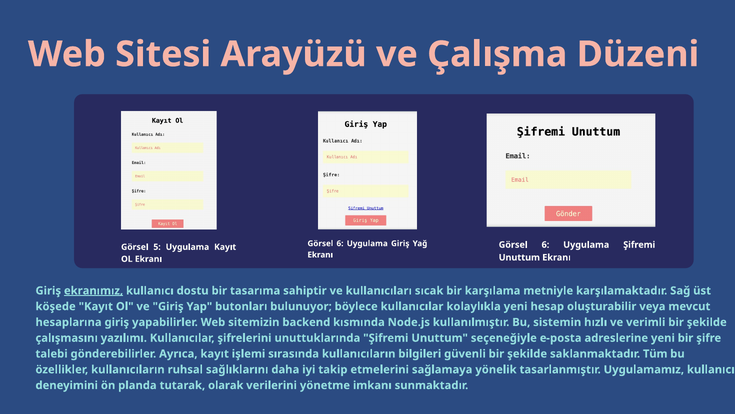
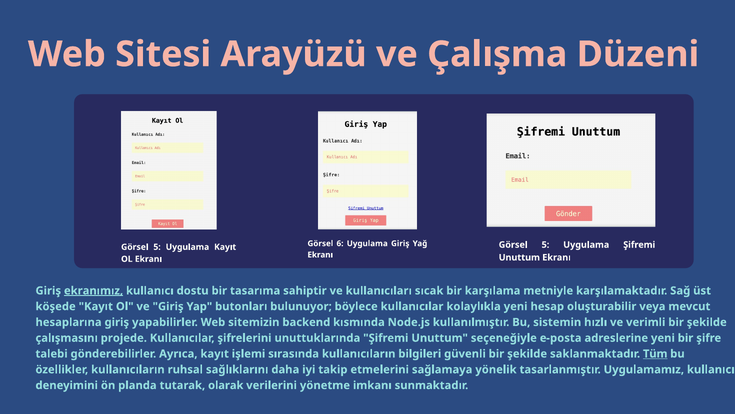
6: 6 -> 5 (545, 244)
yazılımı: yazılımı -> projede (124, 338)
Tüm underline: none -> present (655, 353)
